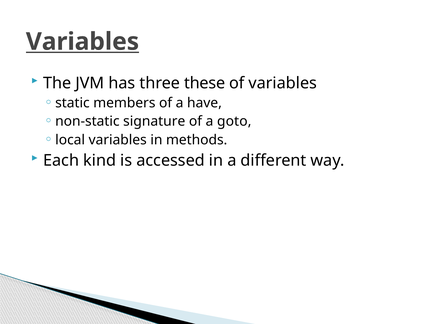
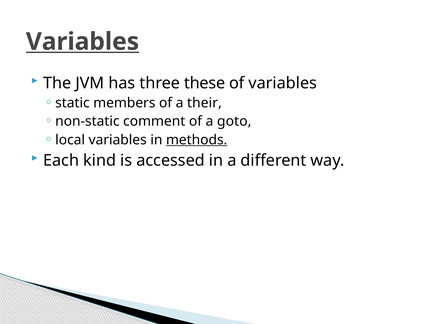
have: have -> their (204, 103)
signature: signature -> comment (154, 121)
methods underline: none -> present (197, 140)
